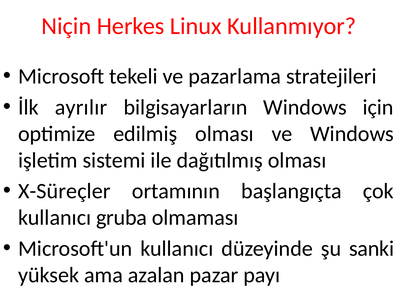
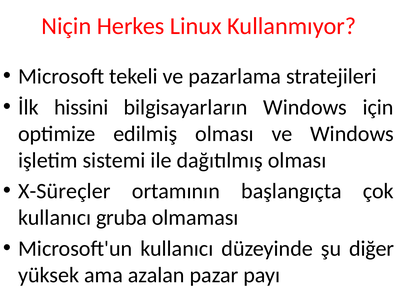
ayrılır: ayrılır -> hissini (81, 107)
sanki: sanki -> diğer (372, 249)
